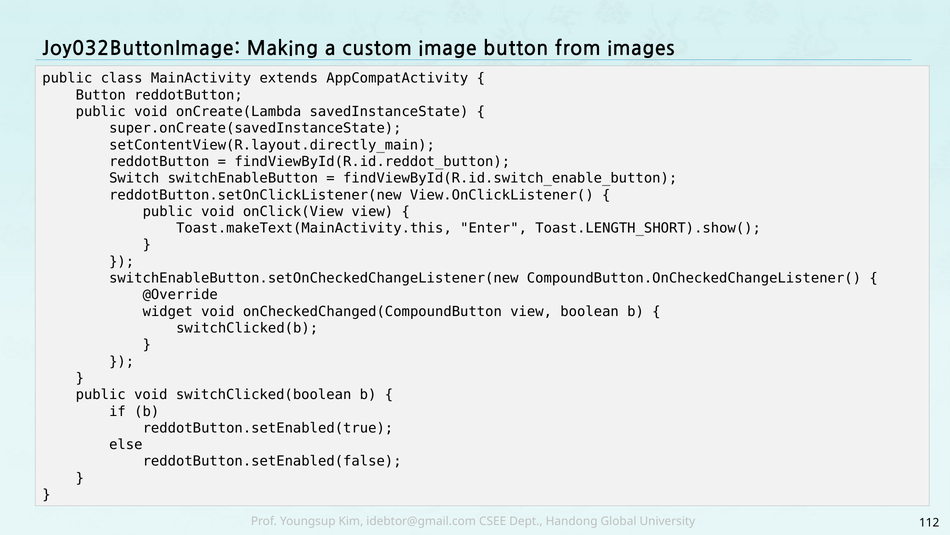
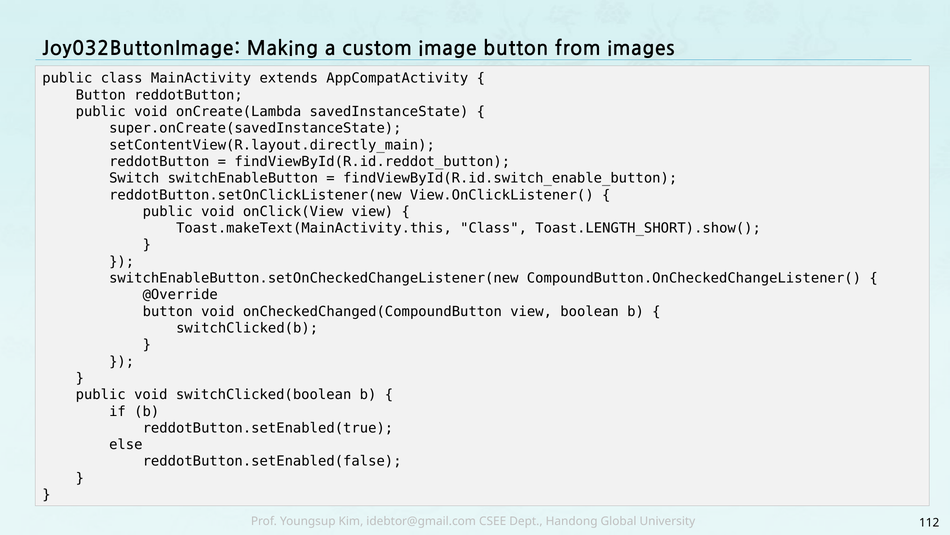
Toast.makeText(MainActivity.this Enter: Enter -> Class (494, 228)
widget: widget -> button (168, 311)
